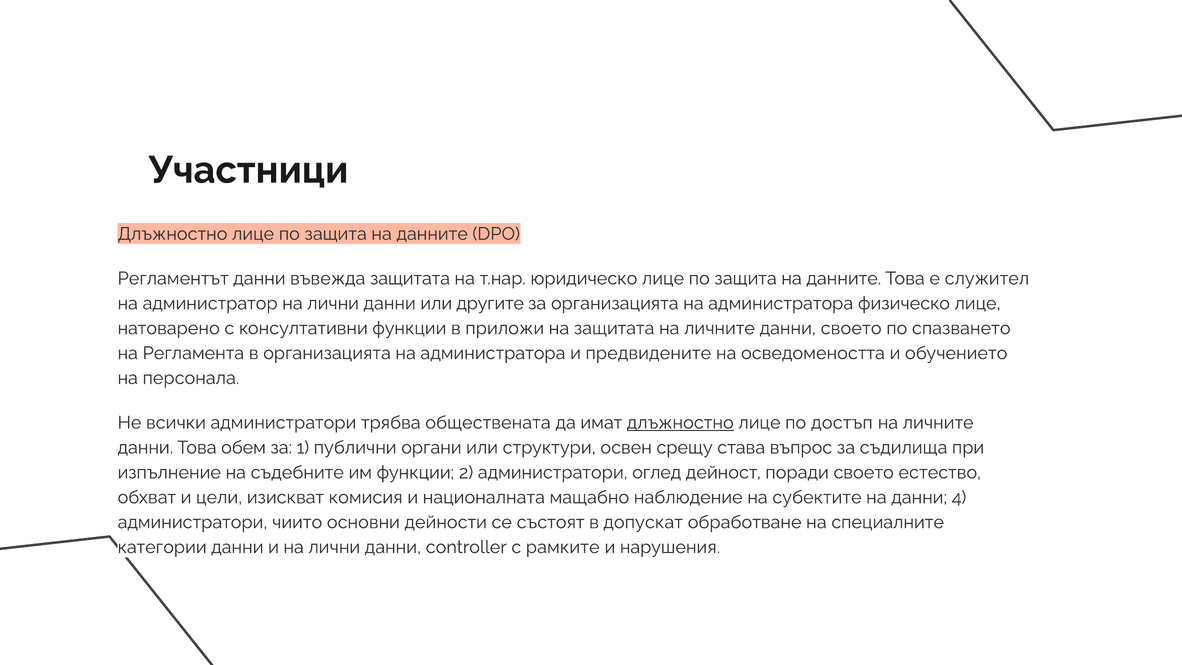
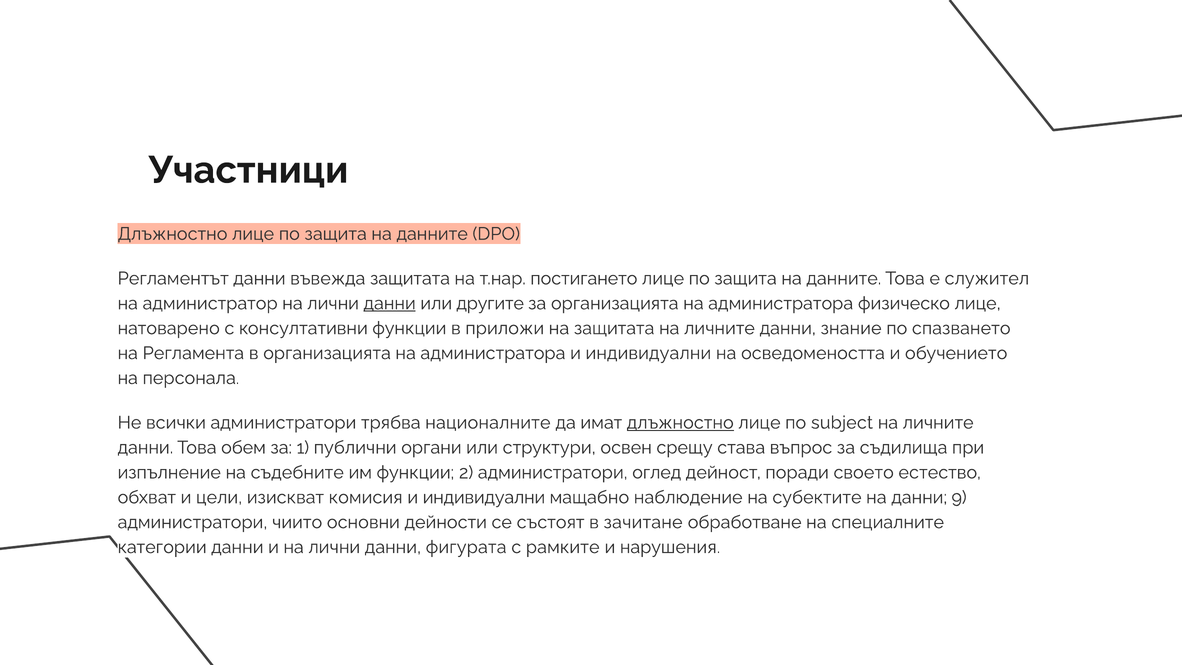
юридическо: юридическо -> постигането (584, 278)
данни underline: none -> present (390, 303)
данни своето: своето -> знание (851, 328)
администратора и предвидените: предвидените -> индивидуални (648, 353)
обществената: обществената -> националните (488, 423)
достъп: достъп -> subject (842, 423)
националната: националната -> индивидуални (484, 497)
4: 4 -> 9 (959, 497)
допускат: допускат -> зачитане (643, 522)
controller: controller -> фигурата (466, 547)
